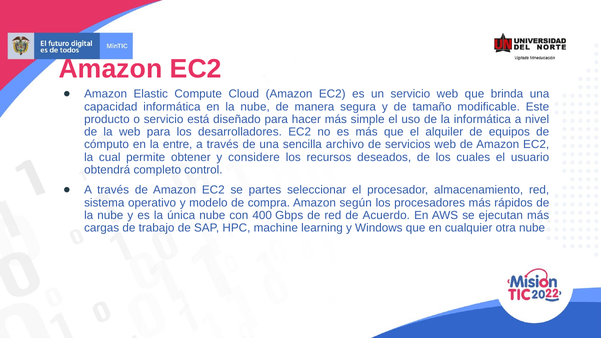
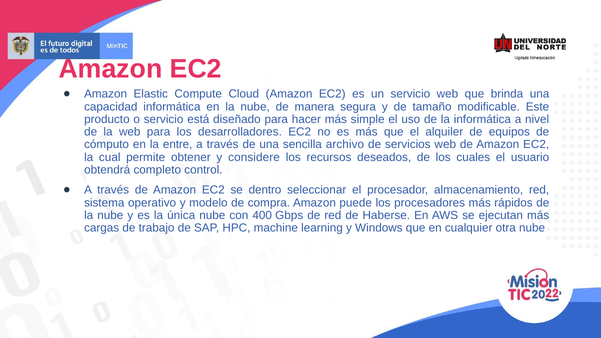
partes: partes -> dentro (265, 190)
según: según -> puede (356, 203)
Acuerdo: Acuerdo -> Haberse (386, 215)
